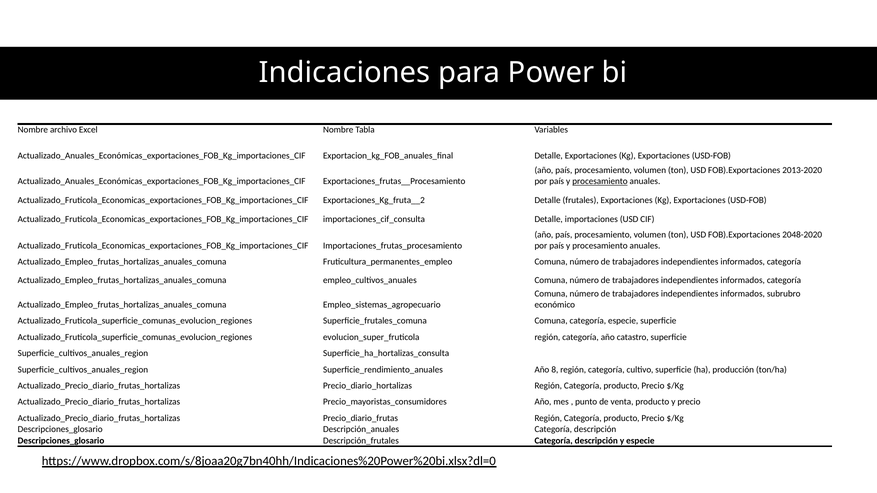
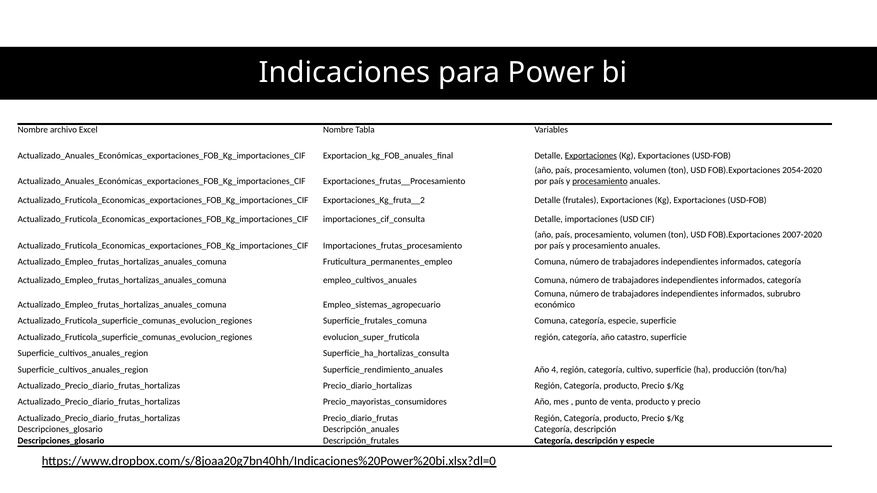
Exportaciones underline: none -> present (591, 156)
2013-2020: 2013-2020 -> 2054-2020 (802, 170)
2048-2020: 2048-2020 -> 2007-2020 (802, 235)
8: 8 -> 4 (555, 370)
